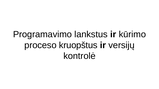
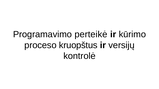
lankstus: lankstus -> perteikė (91, 35)
